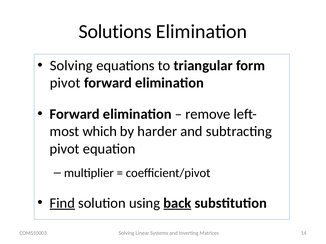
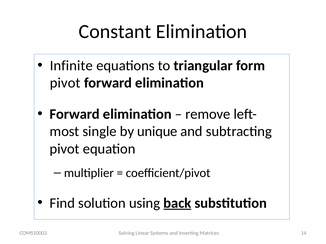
Solutions: Solutions -> Constant (115, 32)
Solving: Solving -> Infinite (71, 66)
which: which -> single (100, 132)
harder: harder -> unique (157, 132)
Find underline: present -> none (62, 203)
